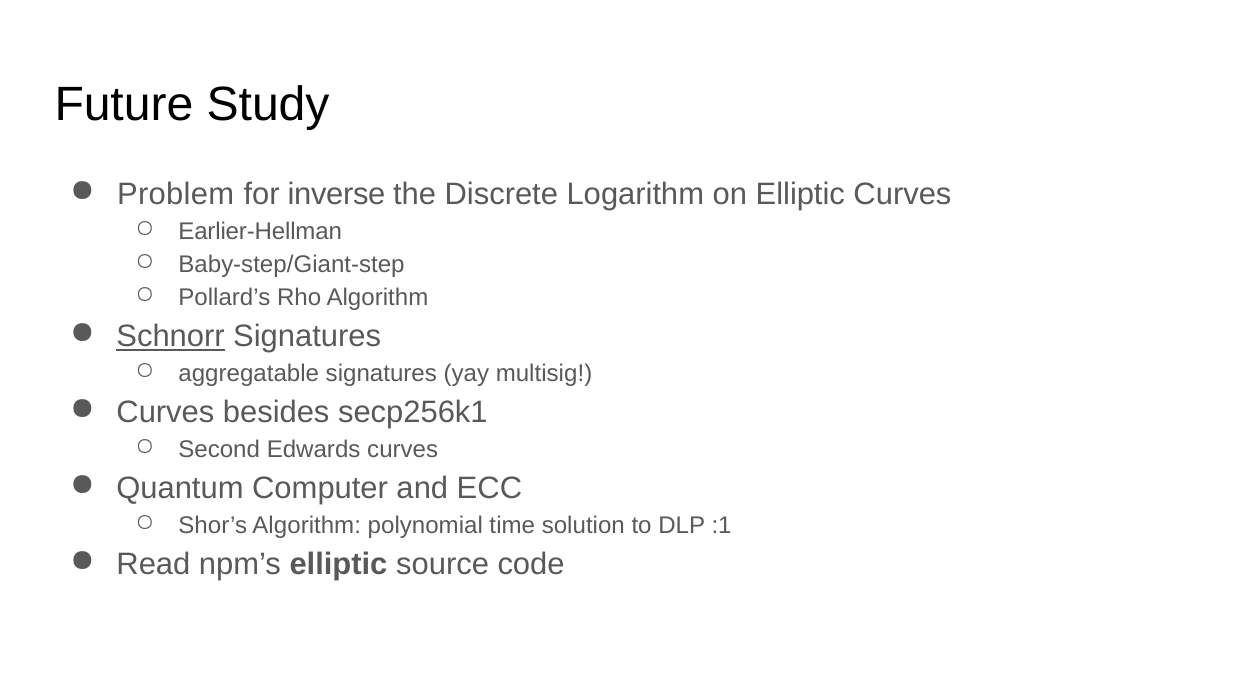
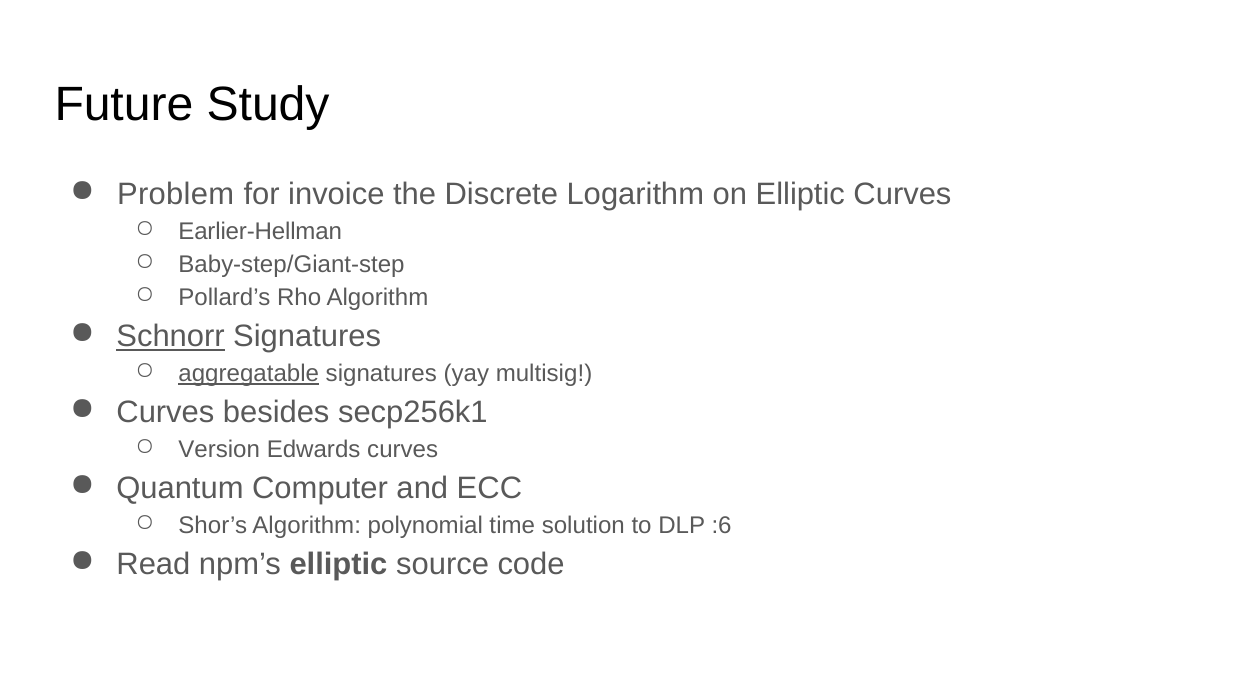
inverse: inverse -> invoice (336, 195)
aggregatable underline: none -> present (249, 374)
Second: Second -> Version (219, 450)
:1: :1 -> :6 (722, 526)
